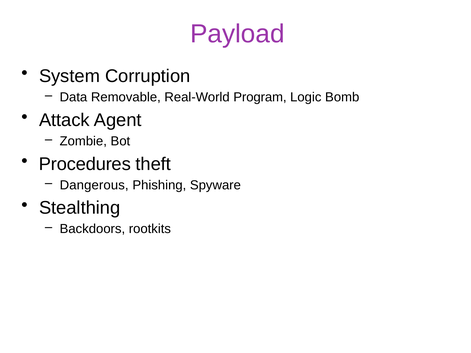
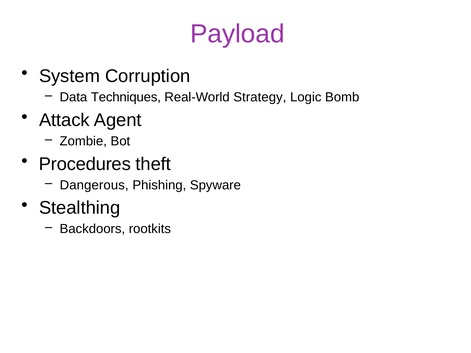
Removable: Removable -> Techniques (126, 97)
Program: Program -> Strategy (260, 97)
